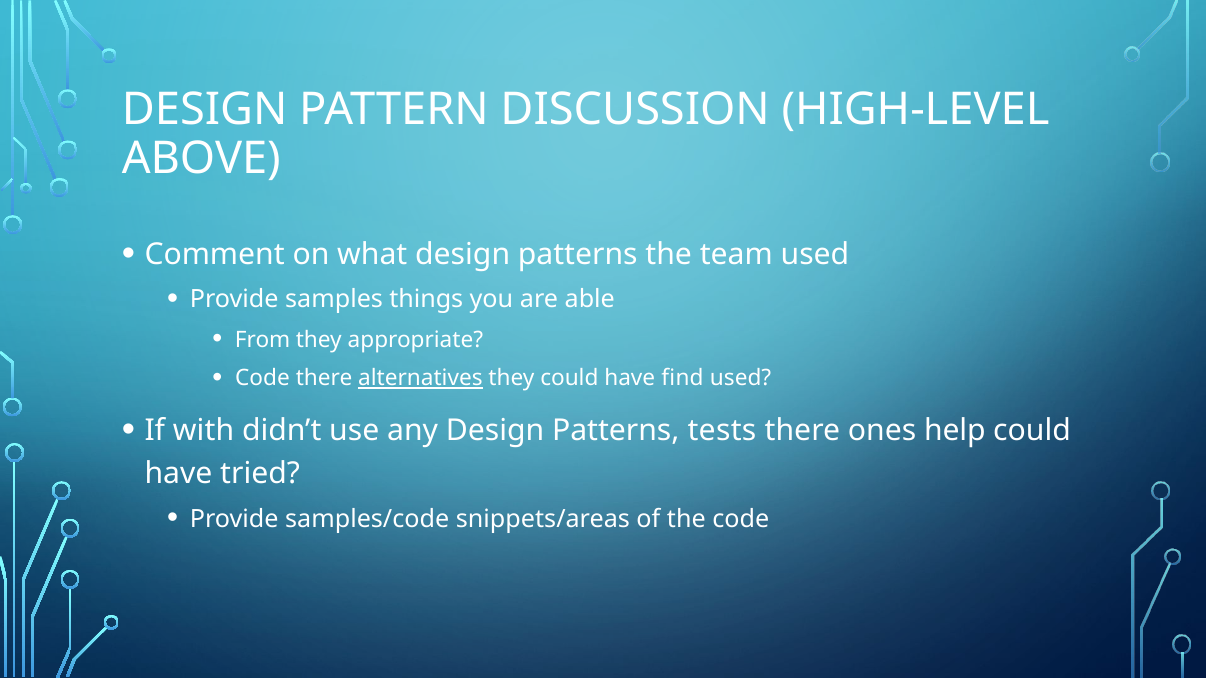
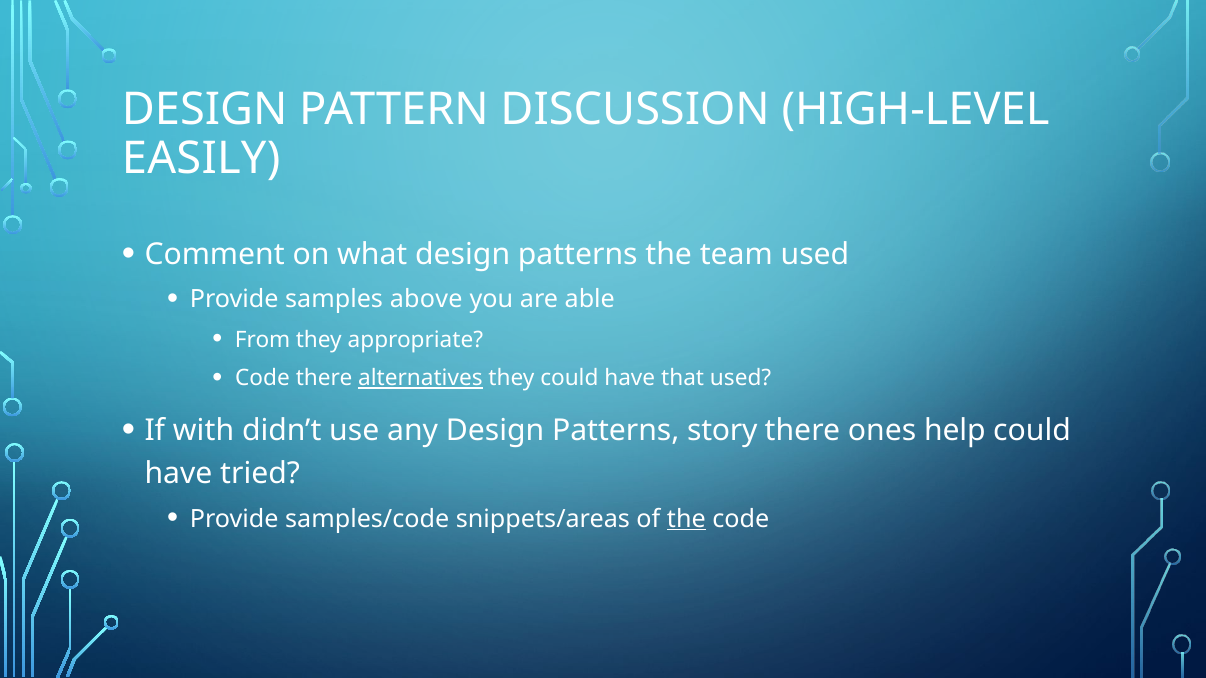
ABOVE: ABOVE -> EASILY (201, 158)
things: things -> above (426, 300)
find: find -> that (683, 379)
tests: tests -> story (722, 431)
the underline: none -> present (686, 519)
